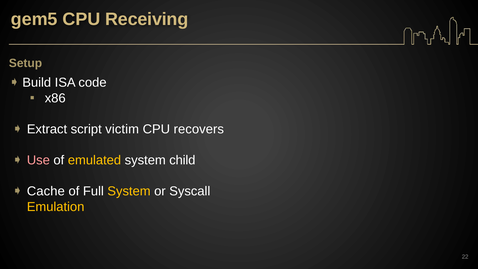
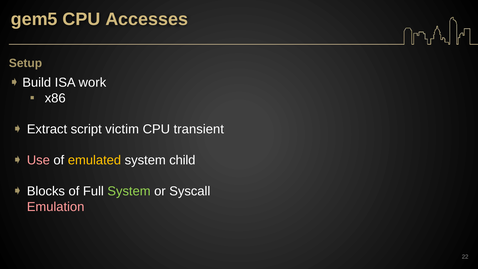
Receiving: Receiving -> Accesses (147, 19)
code: code -> work (92, 83)
recovers: recovers -> transient (199, 129)
Cache: Cache -> Blocks (46, 191)
System colour: yellow -> light green (129, 191)
Emulation colour: yellow -> pink (56, 207)
